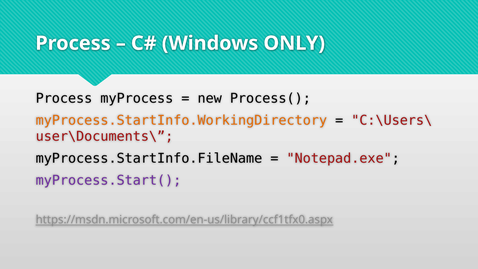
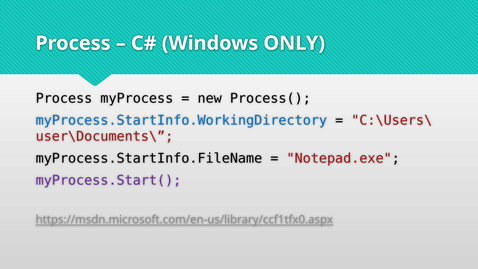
myProcess.StartInfo.WorkingDirectory colour: orange -> blue (181, 120)
